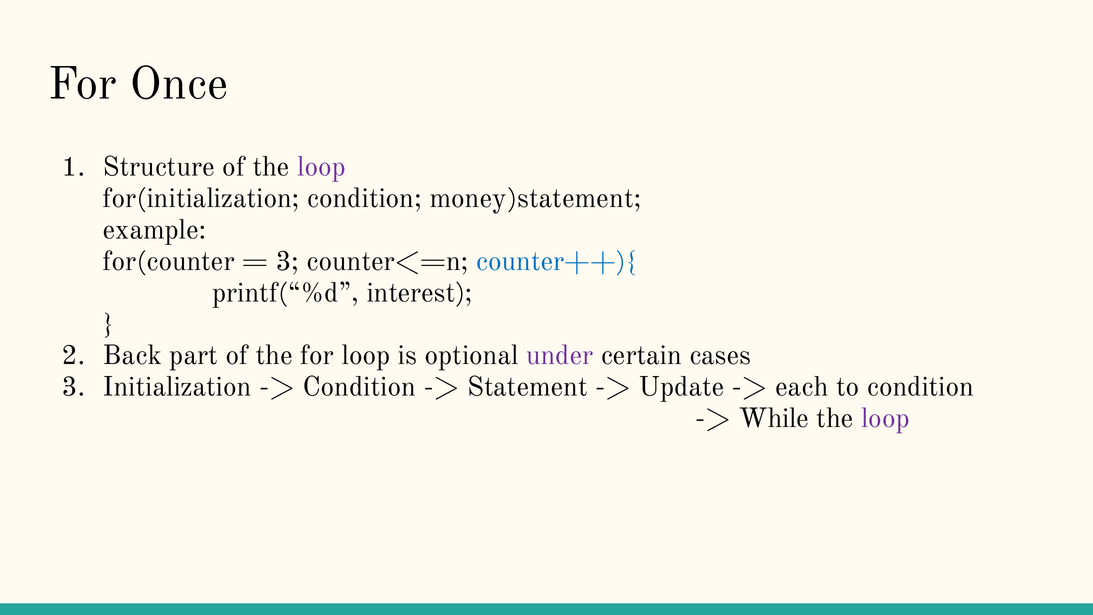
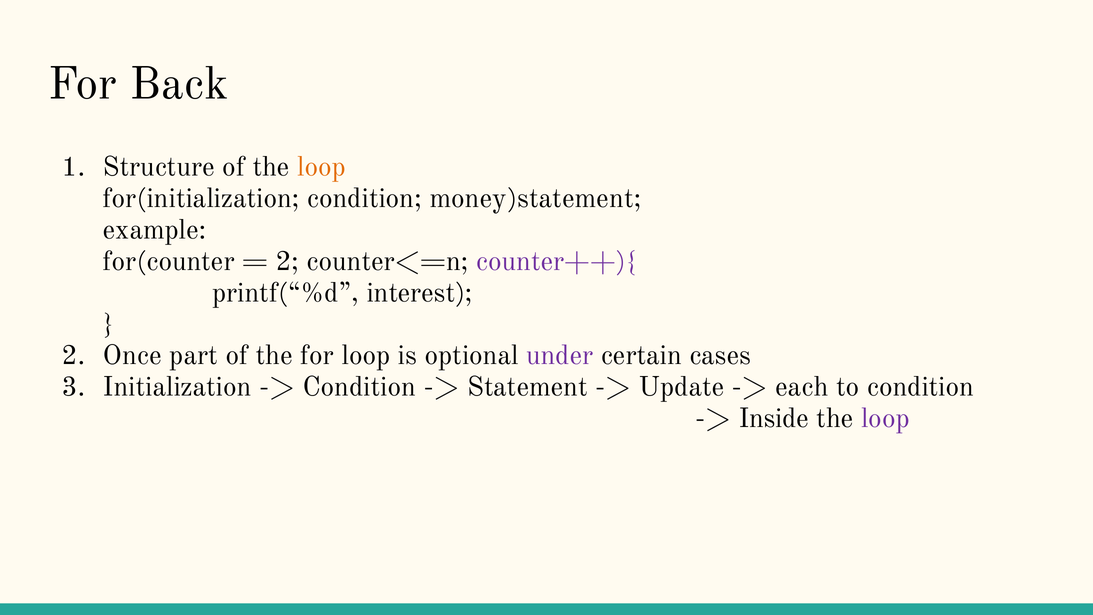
Once: Once -> Back (179, 84)
loop colour: purple -> orange (321, 167)
3: 3 -> 2 (287, 261)
counter++){ colour: blue -> purple (557, 261)
Back: Back -> Once (132, 355)
While: While -> Inside (774, 418)
